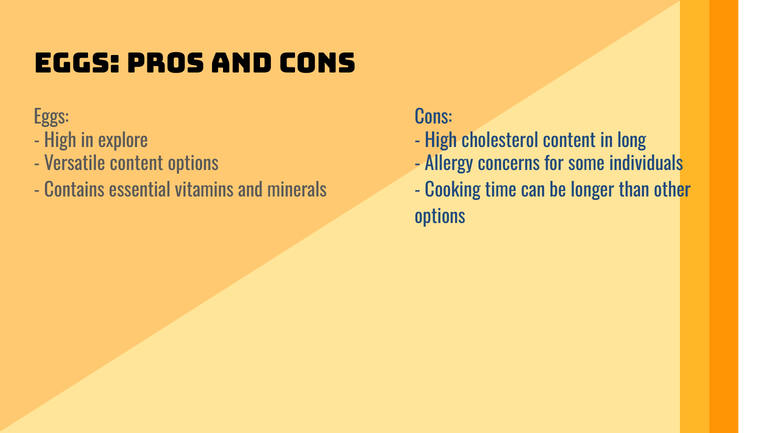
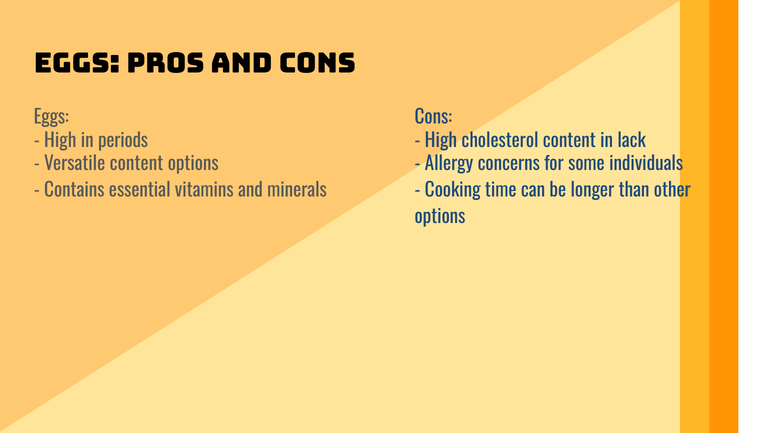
explore: explore -> periods (123, 141)
long: long -> lack (632, 141)
